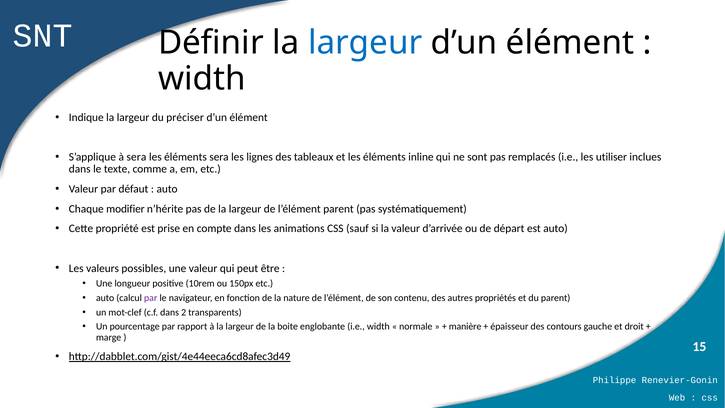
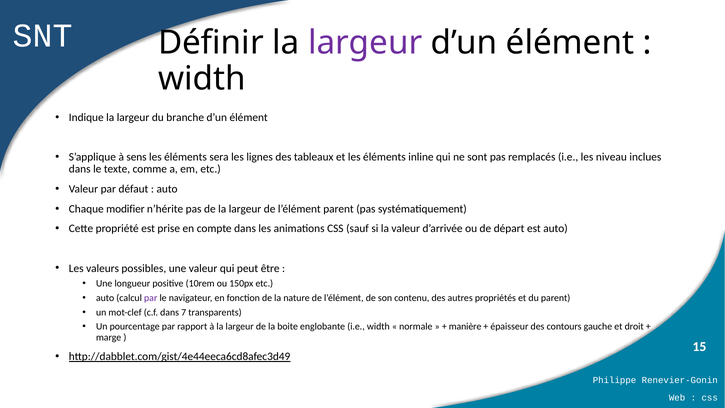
largeur colour: blue -> purple (365, 43)
préciser: préciser -> branche (185, 117)
à sera: sera -> sens (137, 157)
utiliser: utiliser -> niveau (611, 157)
2: 2 -> 7 (184, 312)
